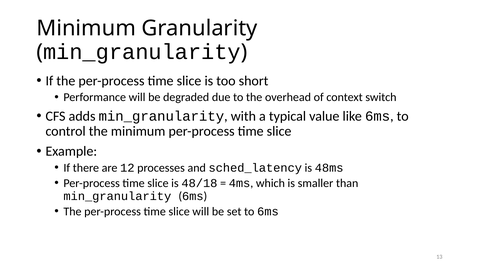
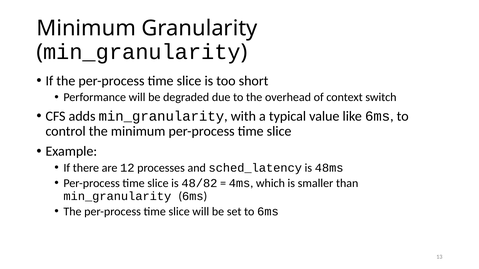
48/18: 48/18 -> 48/82 (199, 183)
